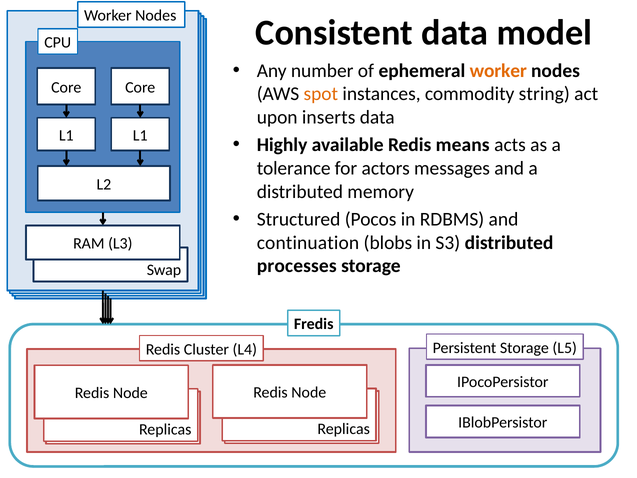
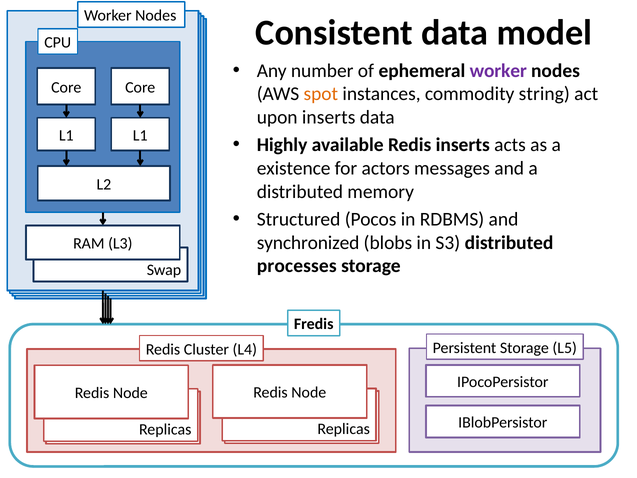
worker colour: orange -> purple (498, 71)
Redis means: means -> inserts (463, 145)
tolerance: tolerance -> existence (294, 168)
continuation: continuation -> synchronized (308, 242)
